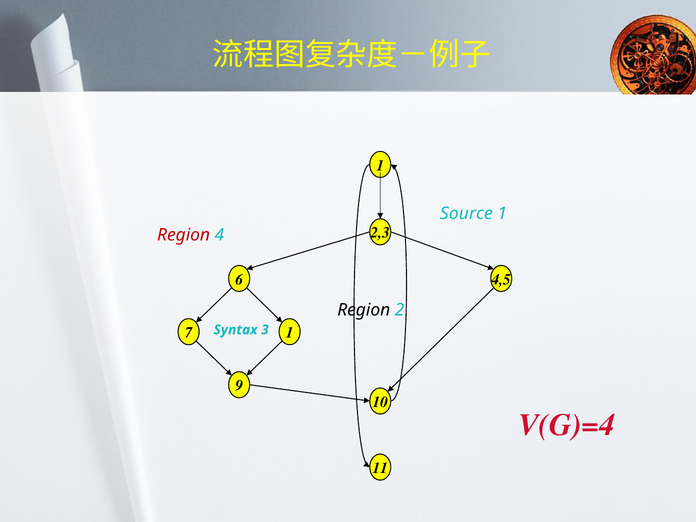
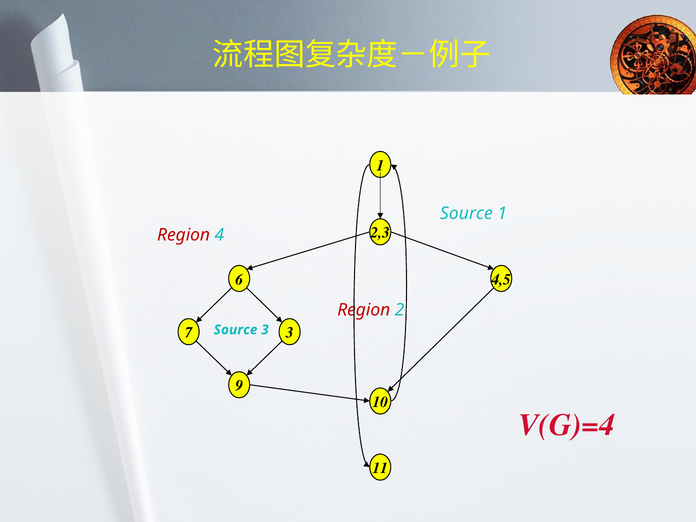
Region colour: black -> red (364, 310)
7 1: 1 -> 3 (290, 333)
Syntax: Syntax -> Source (236, 330)
